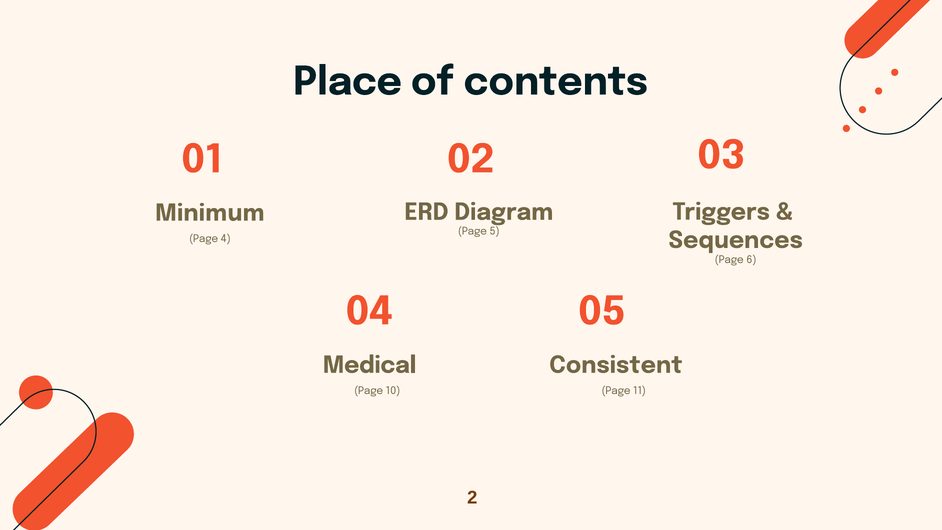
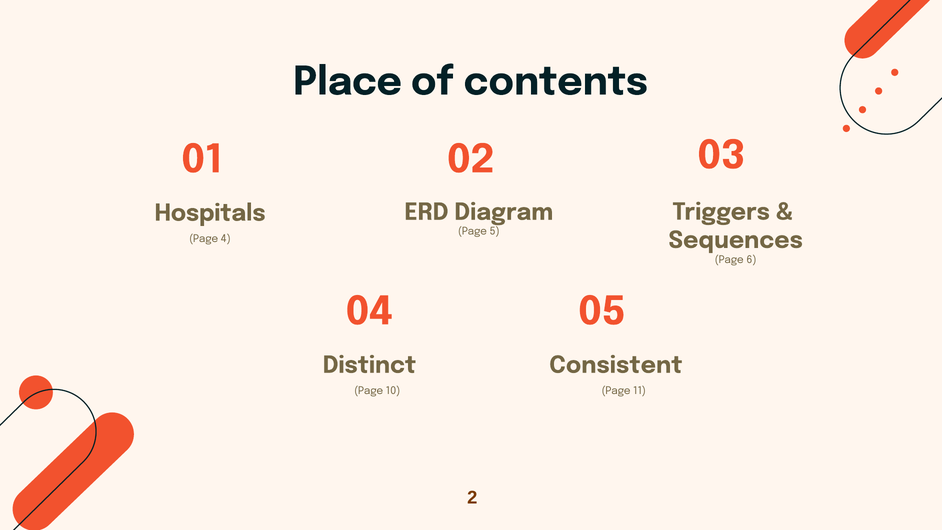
Minimum: Minimum -> Hospitals (210, 213)
Medical: Medical -> Distinct (369, 365)
